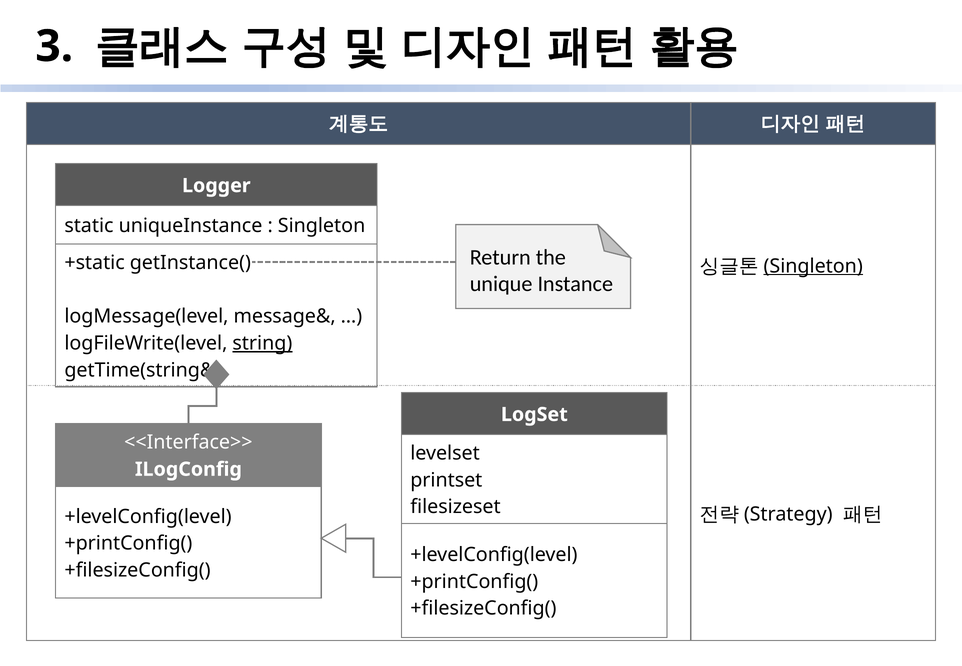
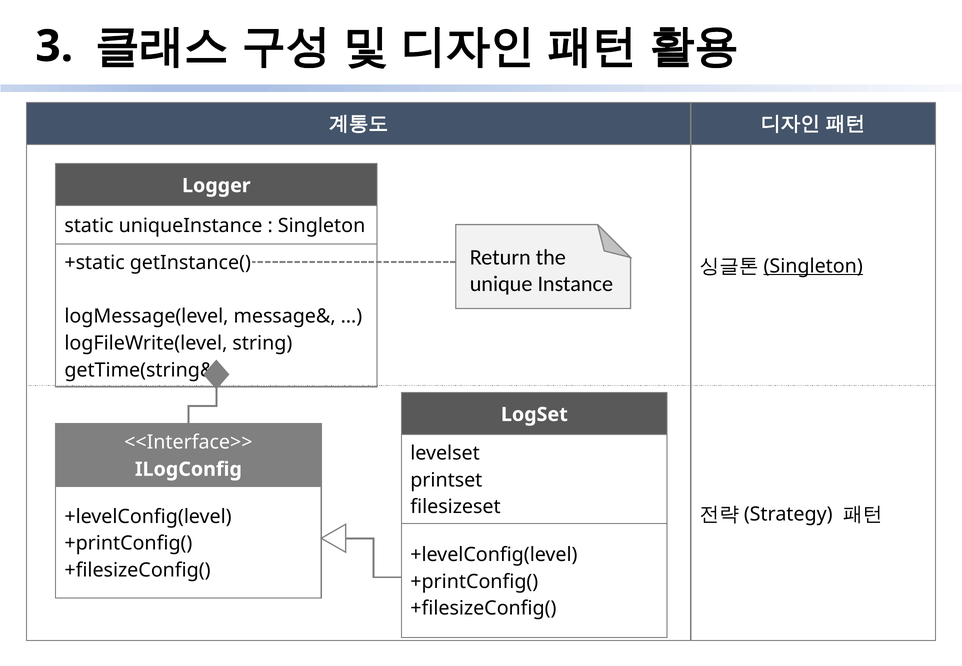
string underline: present -> none (262, 343)
